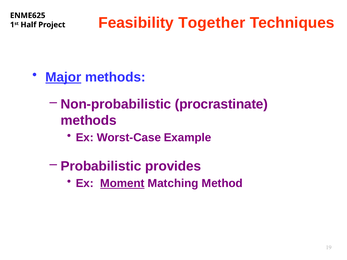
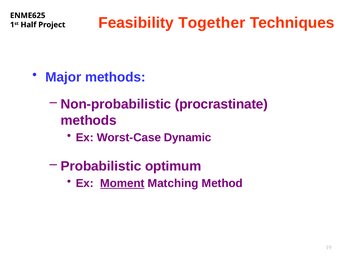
Major underline: present -> none (63, 77)
Example: Example -> Dynamic (188, 138)
provides: provides -> optimum (173, 166)
